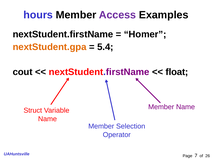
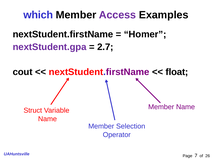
hours: hours -> which (38, 15)
nextStudent.gpa colour: orange -> purple (50, 47)
5.4: 5.4 -> 2.7 (105, 47)
